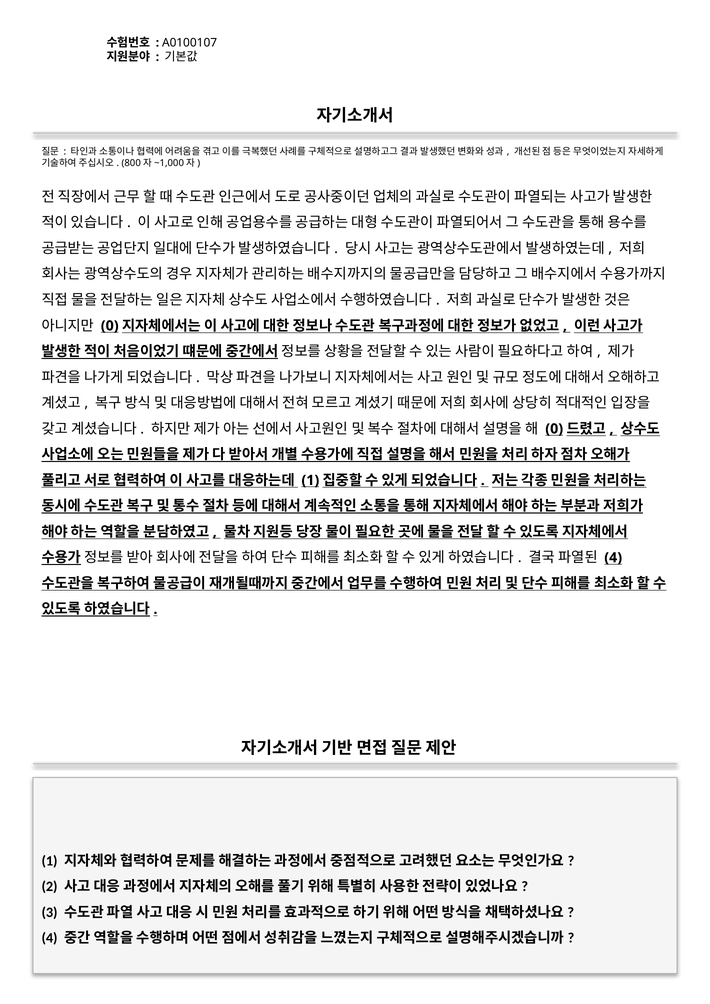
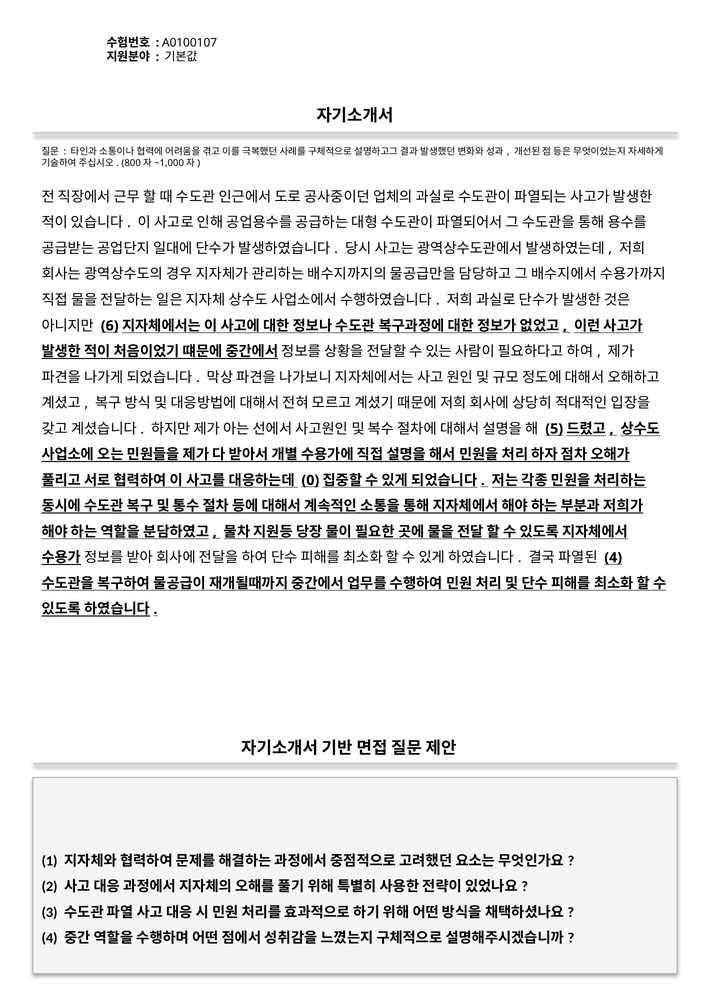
0: 0 -> 6 (110, 326)
0: 0 -> 5 (554, 429)
1: 1 -> 0 (310, 480)
